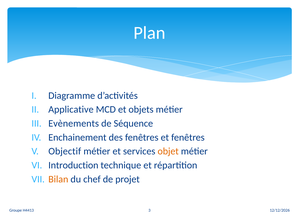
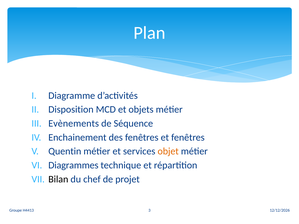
Applicative: Applicative -> Disposition (71, 110)
Objectif: Objectif -> Quentin (65, 151)
Introduction: Introduction -> Diagrammes (73, 165)
Bilan colour: orange -> black (58, 179)
